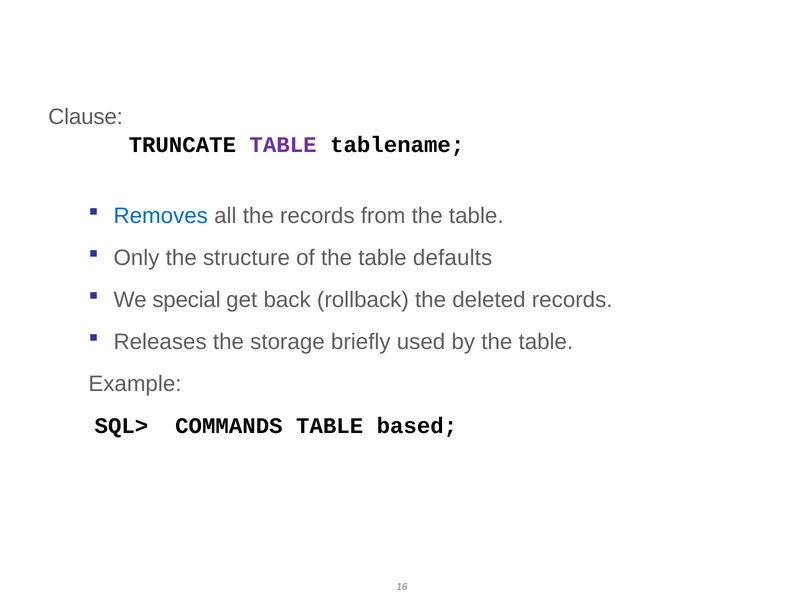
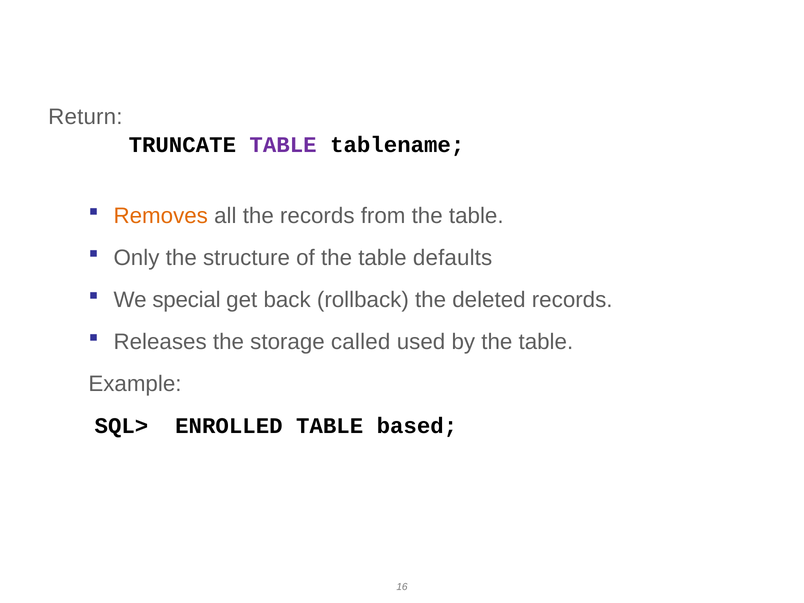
Clause: Clause -> Return (85, 117)
Removes colour: blue -> orange (161, 216)
briefly: briefly -> called (361, 342)
COMMANDS: COMMANDS -> ENROLLED (229, 426)
